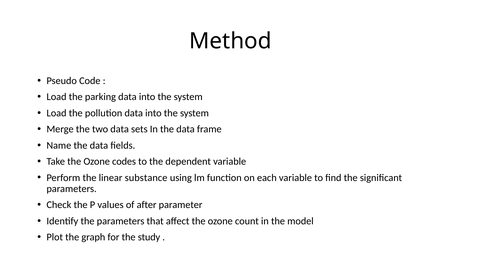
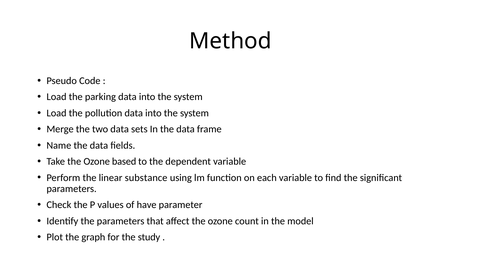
codes: codes -> based (124, 161)
after: after -> have (147, 205)
